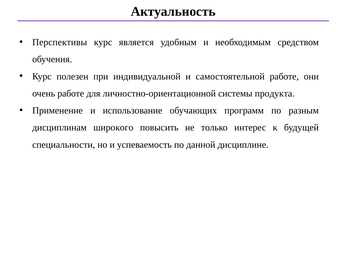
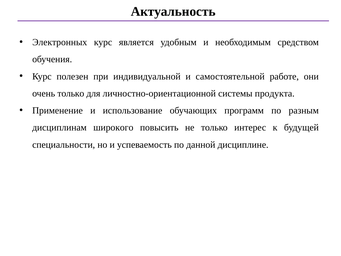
Перспективы: Перспективы -> Электронных (60, 42)
очень работе: работе -> только (71, 93)
